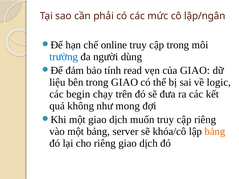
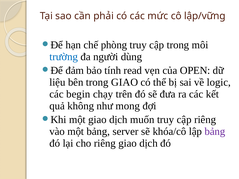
lập/ngân: lập/ngân -> lập/vững (205, 16)
online: online -> phòng (114, 45)
của GIAO: GIAO -> OPEN (195, 71)
bảng colour: orange -> purple (215, 132)
